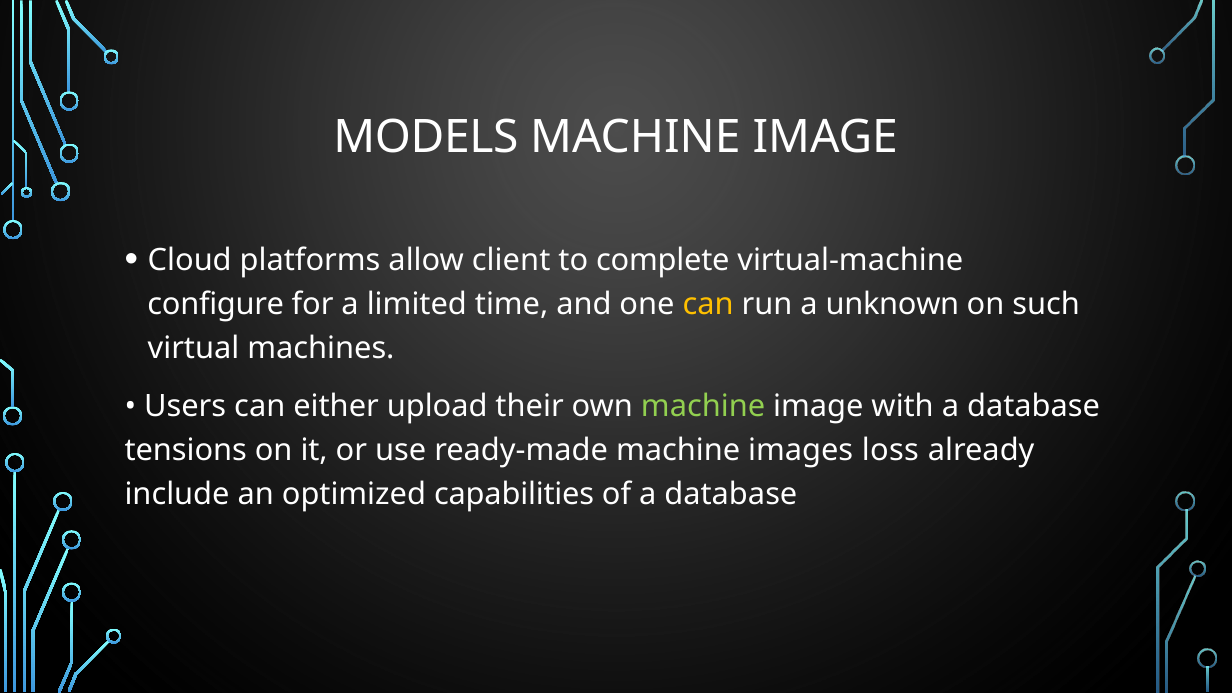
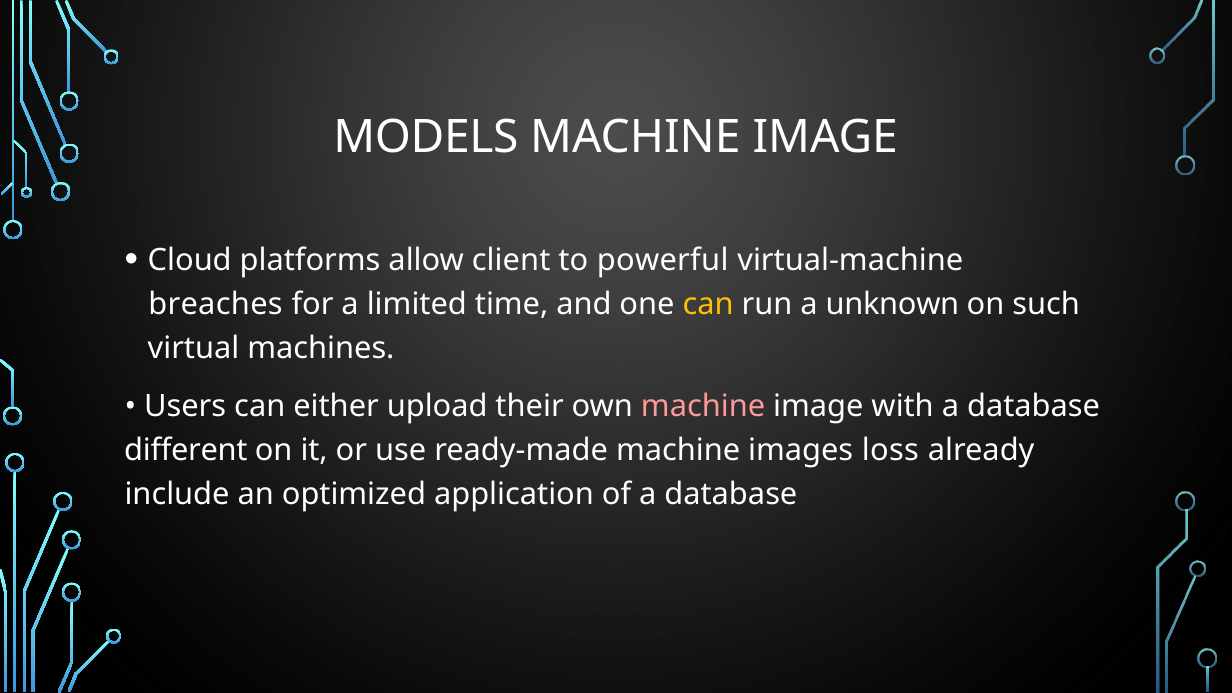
complete: complete -> powerful (663, 260)
configure: configure -> breaches (215, 304)
machine colour: light green -> pink (703, 406)
tensions: tensions -> different (186, 450)
capabilities: capabilities -> application (514, 495)
